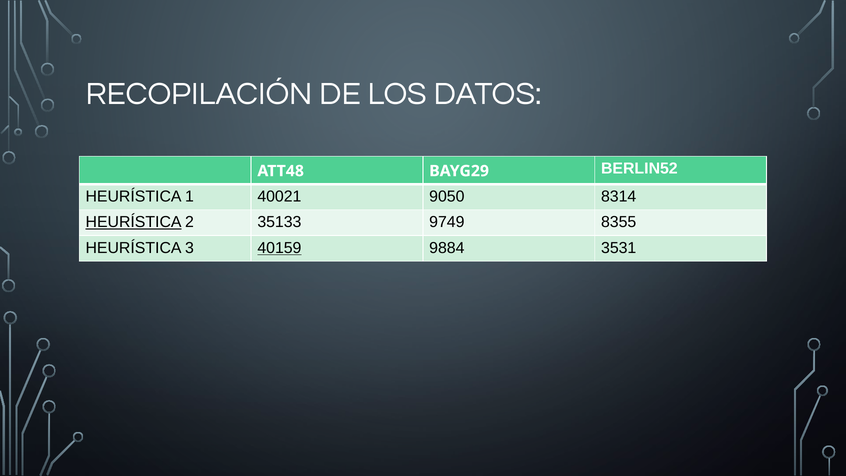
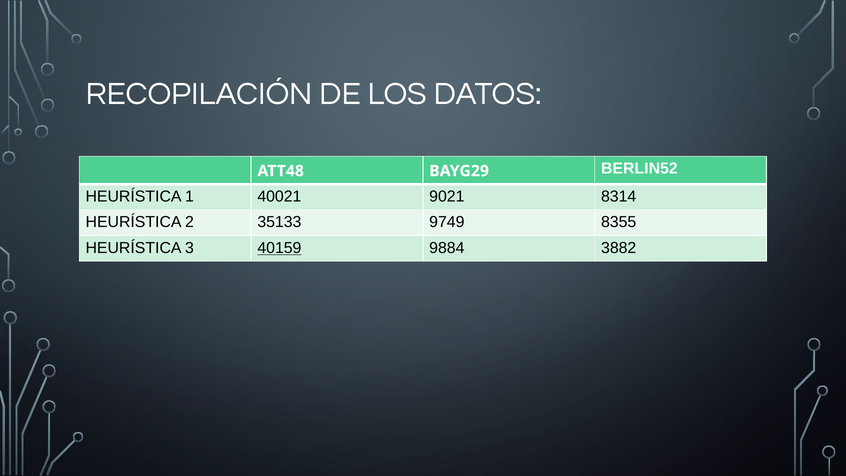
9050: 9050 -> 9021 (447, 196)
HEURÍSTICA underline: present -> none (134, 222)
3531: 3531 -> 3882 (619, 248)
